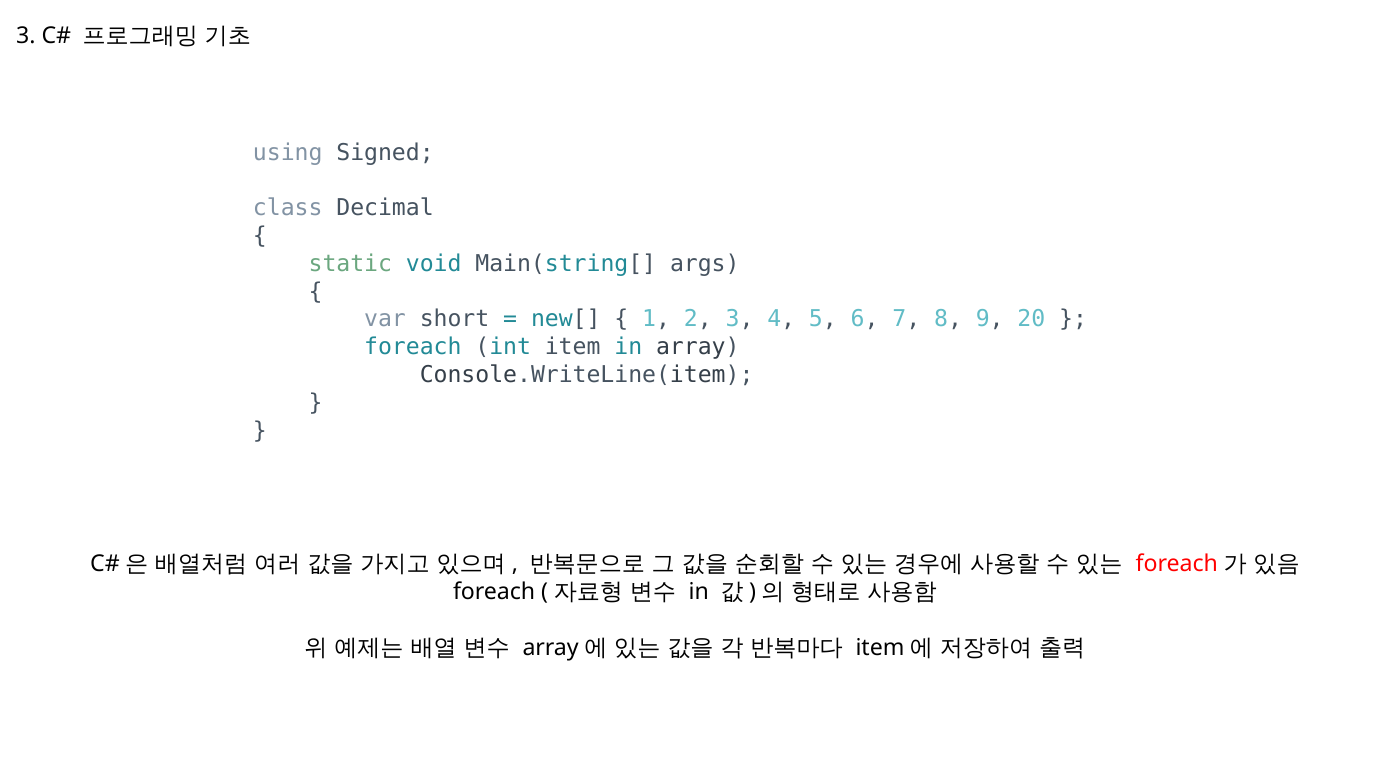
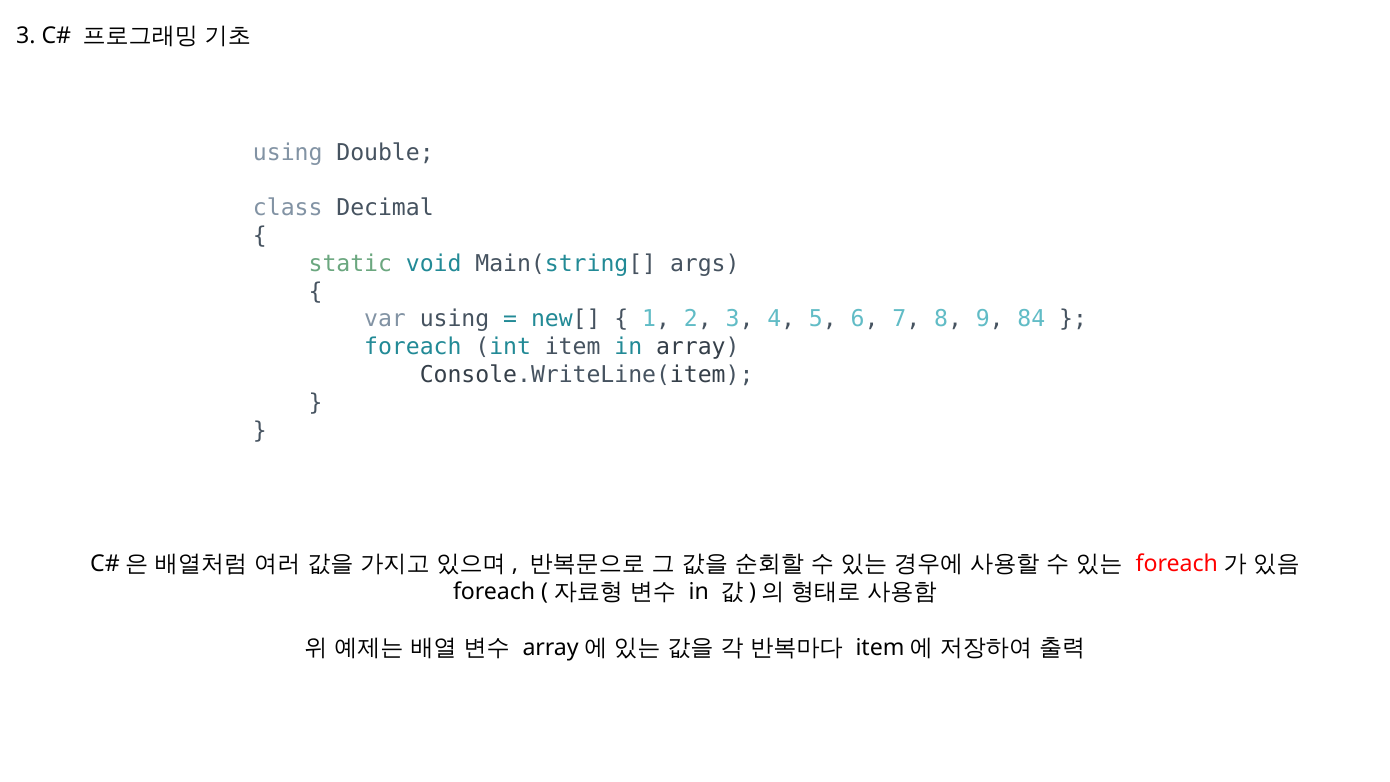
Signed: Signed -> Double (385, 153)
var short: short -> using (455, 319)
20: 20 -> 84 (1031, 319)
